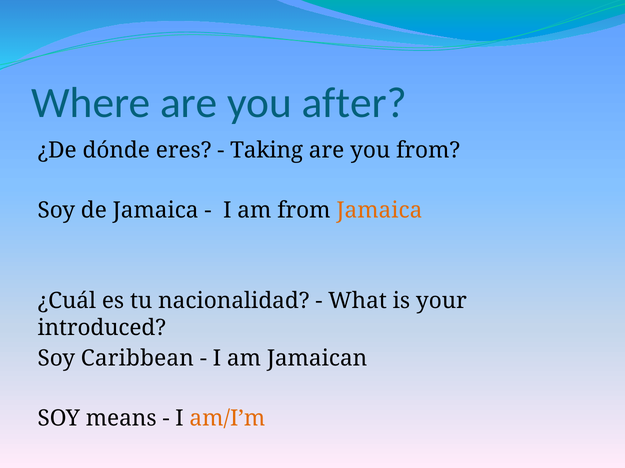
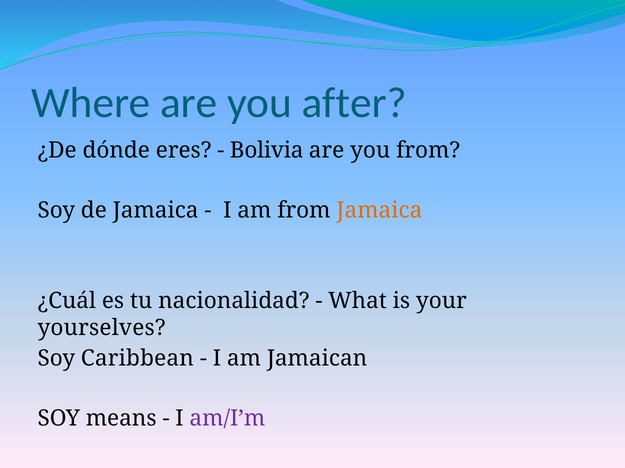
Taking: Taking -> Bolivia (267, 151)
introduced: introduced -> yourselves (102, 329)
am/I’m colour: orange -> purple (227, 419)
